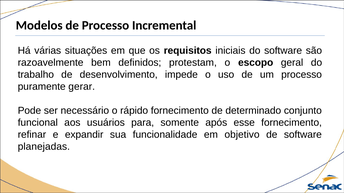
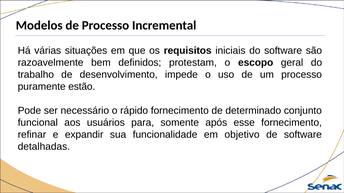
gerar: gerar -> estão (82, 87)
planejadas: planejadas -> detalhadas (44, 147)
